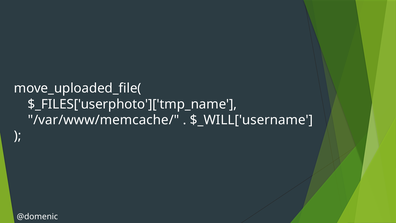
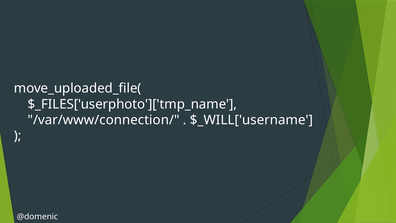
/var/www/memcache/: /var/www/memcache/ -> /var/www/connection/ (104, 120)
